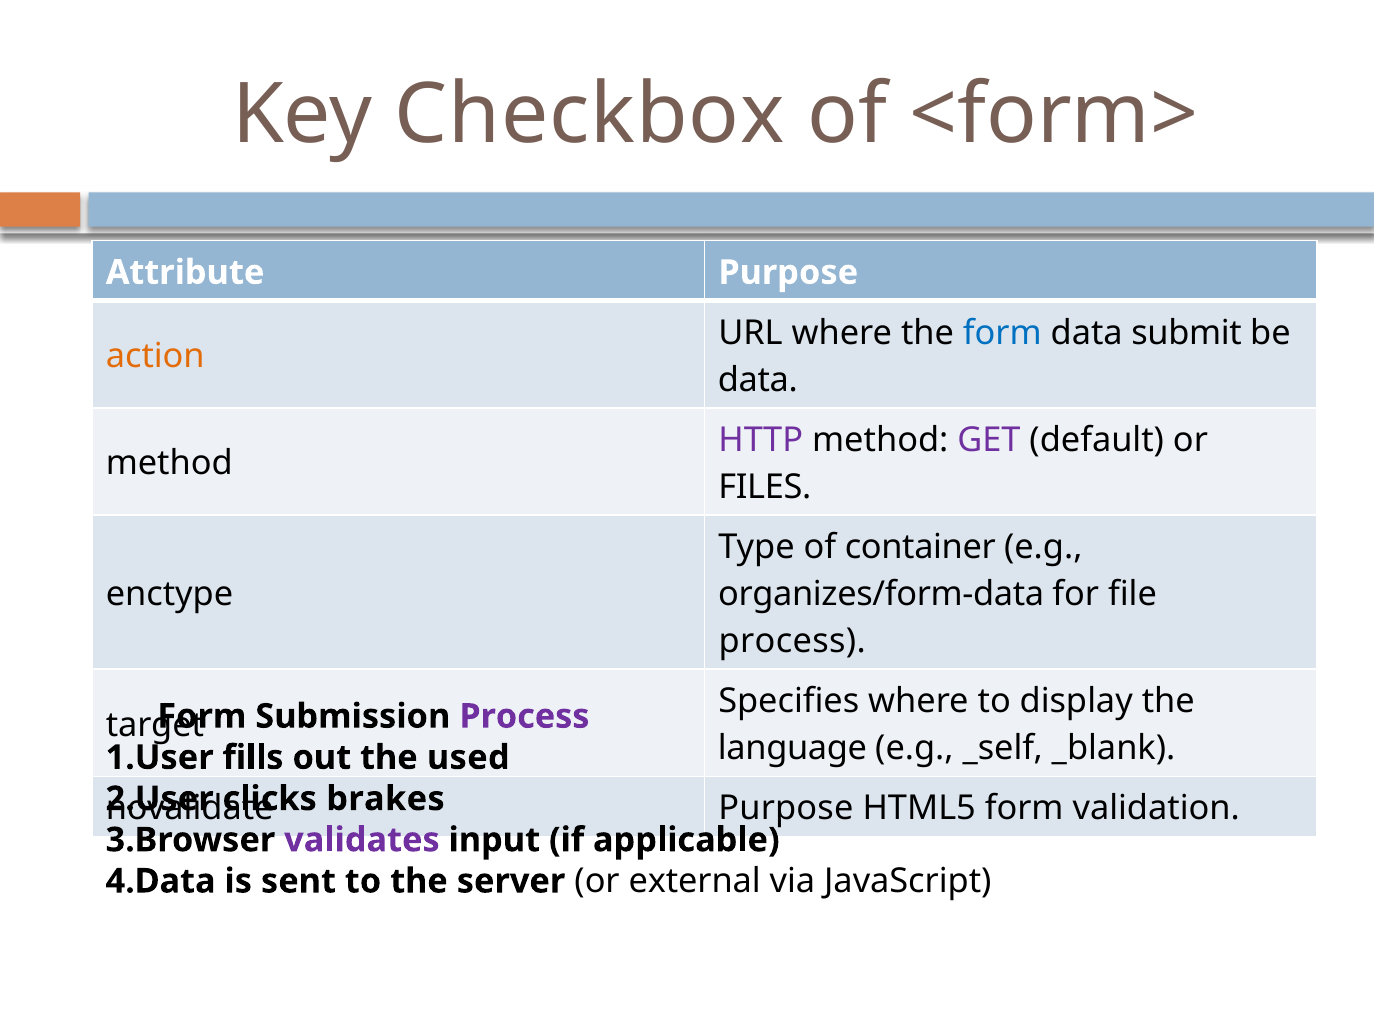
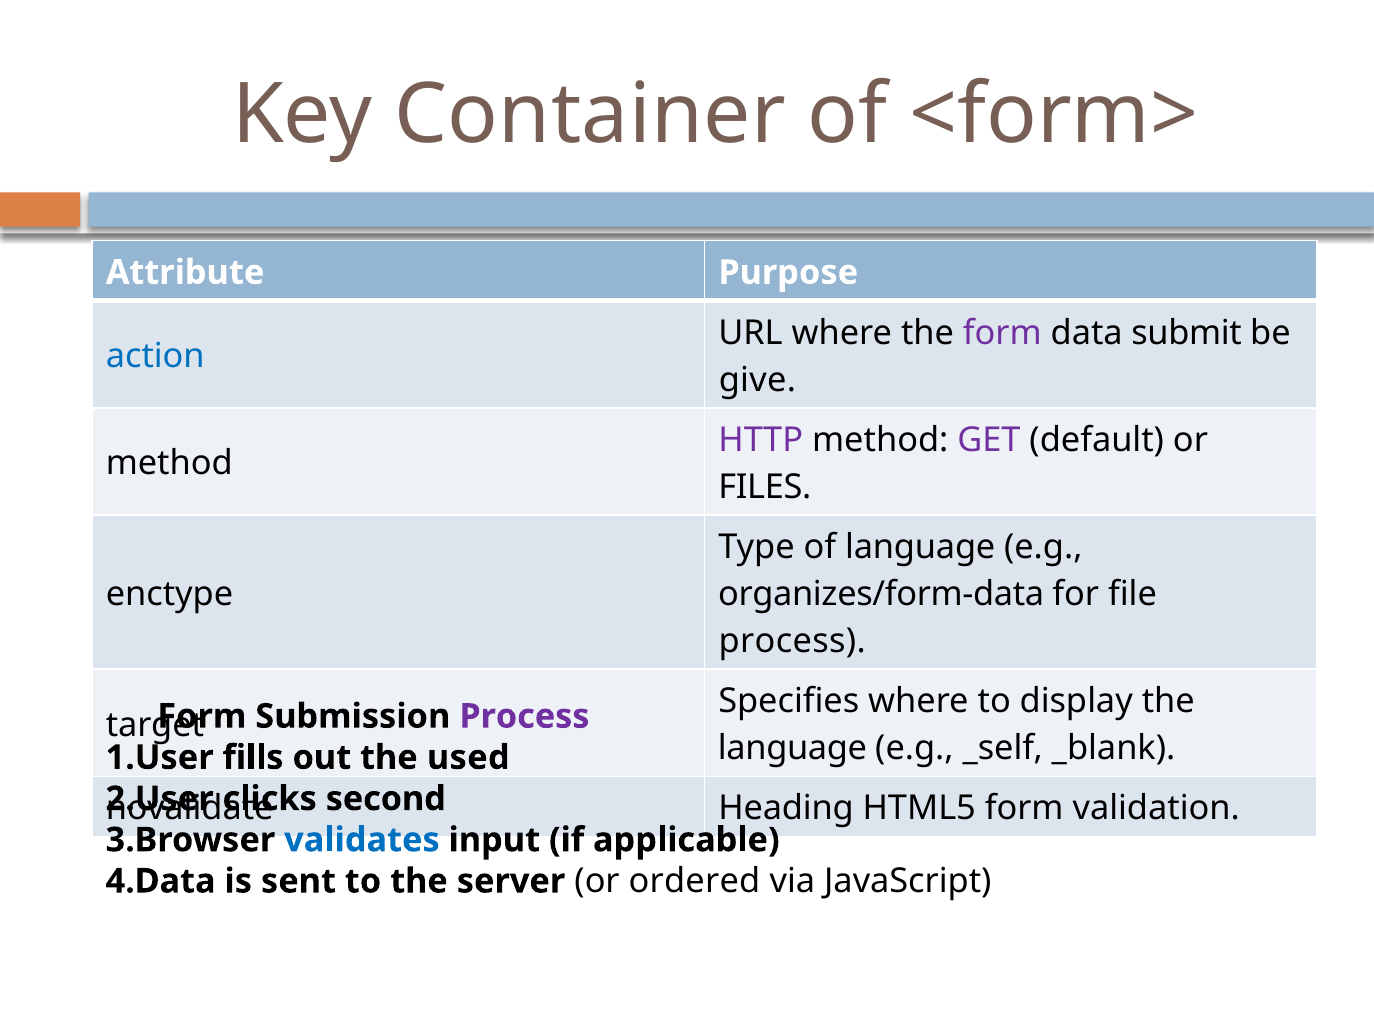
Checkbox: Checkbox -> Container (590, 115)
form colour: blue -> purple (1002, 333)
action colour: orange -> blue (155, 357)
data: data -> give (757, 380)
of container: container -> language (920, 548)
brakes: brakes -> second (386, 799)
Purpose: Purpose -> Heading (786, 809)
validates colour: purple -> blue (362, 840)
external: external -> ordered (694, 882)
